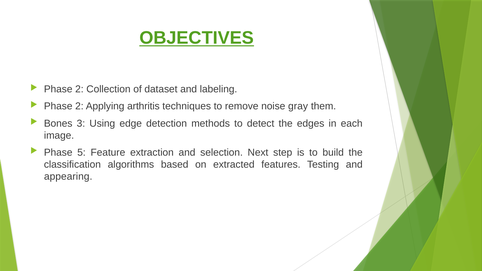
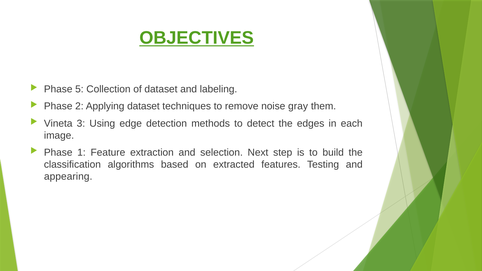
2: 2 -> 5 (79, 89)
Applying arthritis: arthritis -> dataset (143, 106)
Bones: Bones -> Vineta (58, 123)
5: 5 -> 1 (82, 153)
